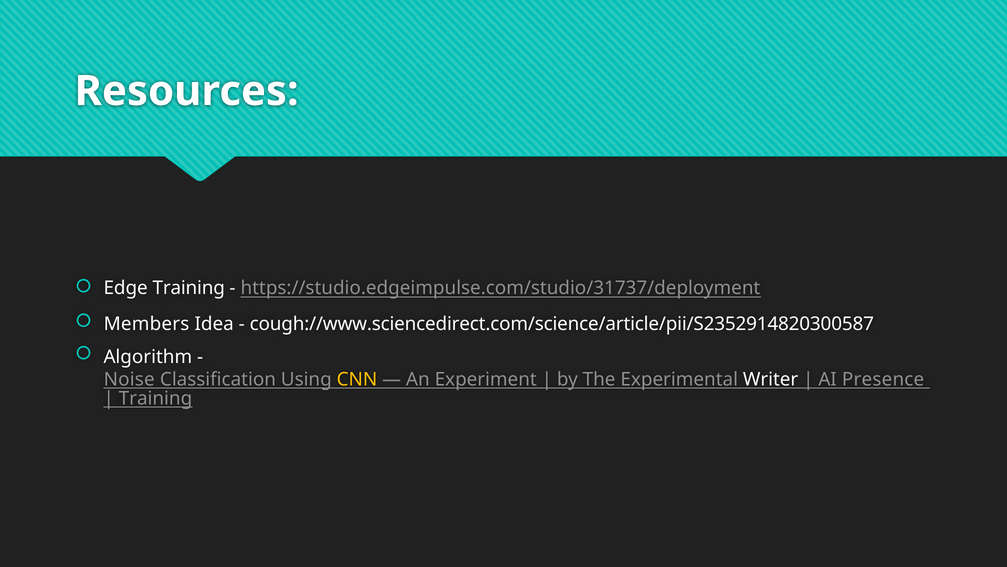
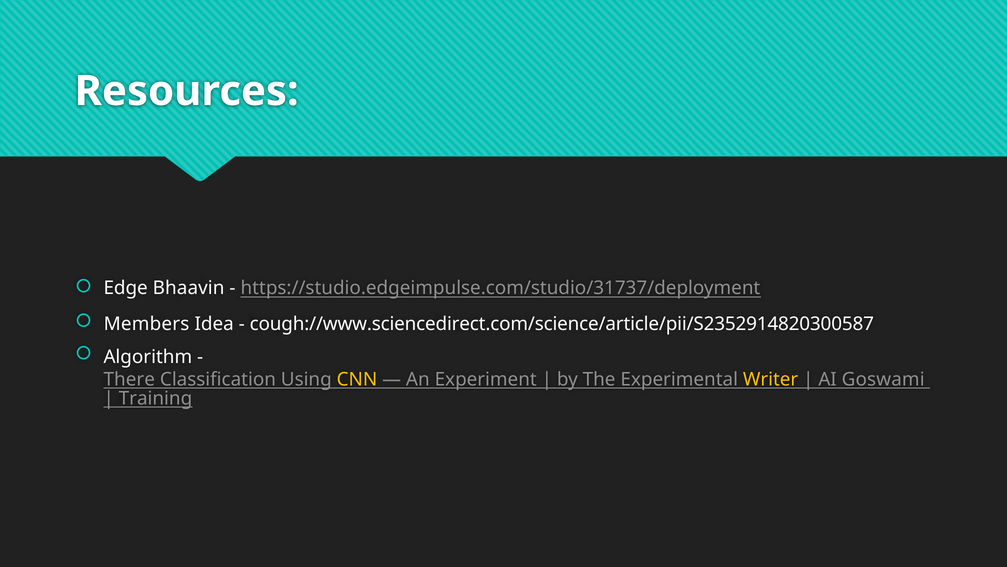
Edge Training: Training -> Bhaavin (189, 288)
Noise: Noise -> There (129, 379)
Writer colour: white -> yellow (771, 379)
Presence: Presence -> Goswami (883, 379)
